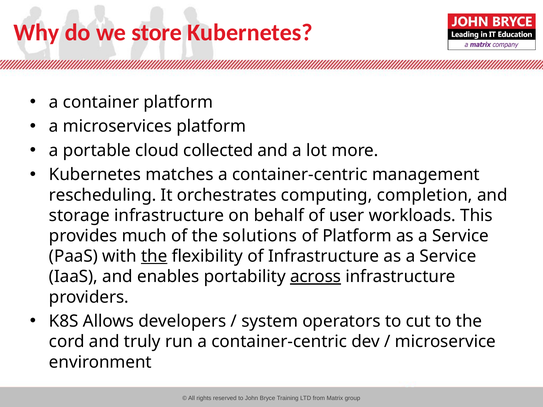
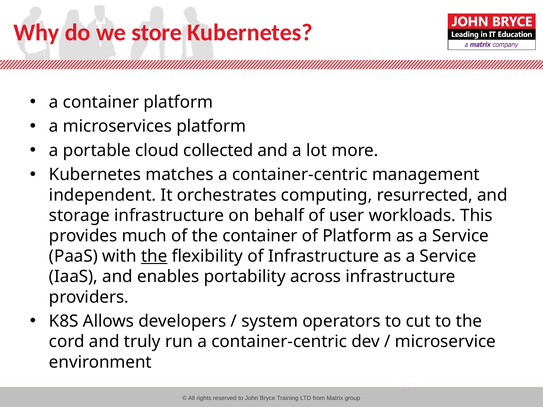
rescheduling: rescheduling -> independent (103, 195)
completion: completion -> resurrected (425, 195)
the solutions: solutions -> container (260, 236)
across underline: present -> none (316, 277)
